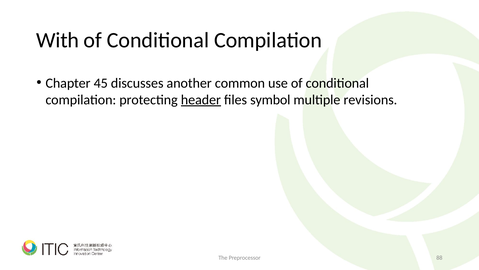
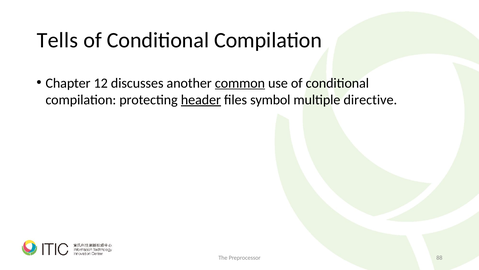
With: With -> Tells (57, 40)
45: 45 -> 12 (101, 83)
common underline: none -> present (240, 83)
revisions: revisions -> directive (370, 100)
